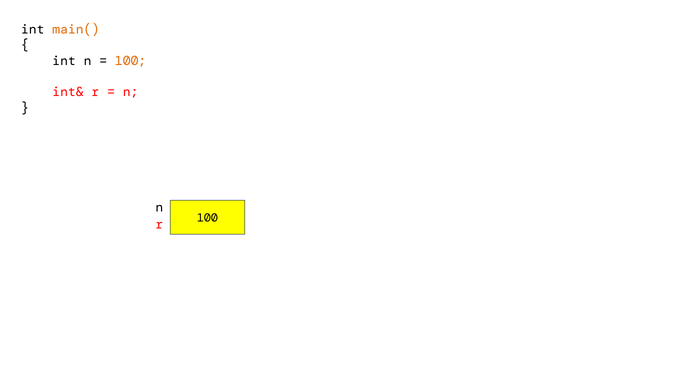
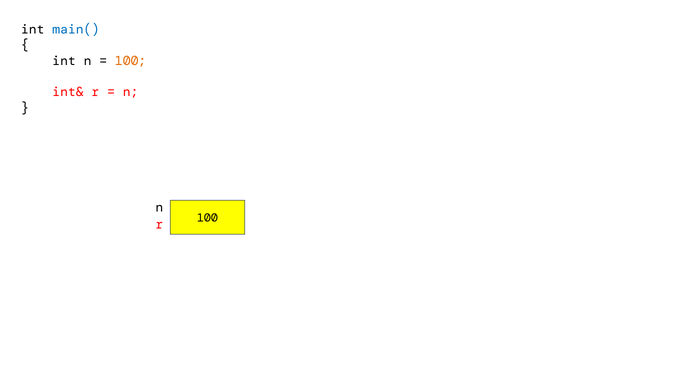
main( colour: orange -> blue (76, 29)
